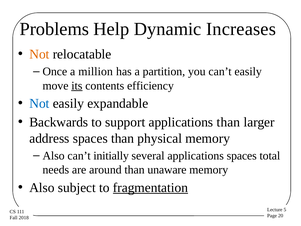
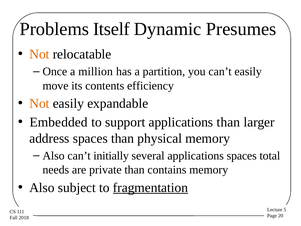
Help: Help -> Itself (111, 29)
Increases: Increases -> Presumes (241, 29)
its underline: present -> none (77, 86)
Not colour: blue -> orange (39, 103)
Backwards: Backwards -> Embedded (59, 122)
around: around -> private (105, 170)
unaware: unaware -> contains (167, 170)
